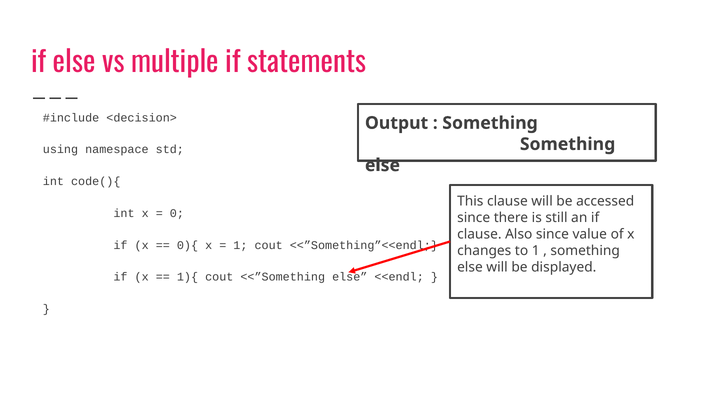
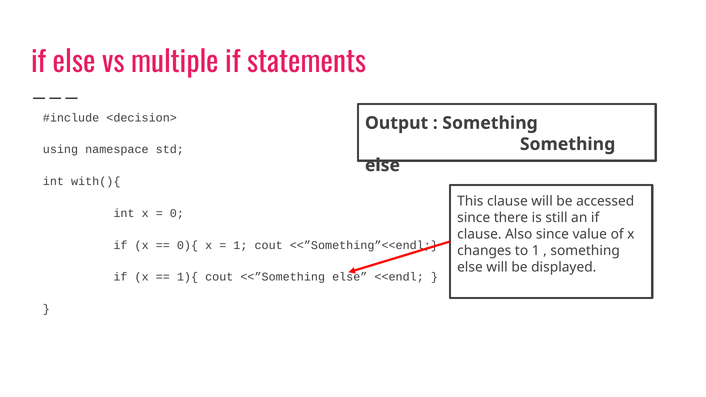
code(){: code(){ -> with(){ (96, 181)
